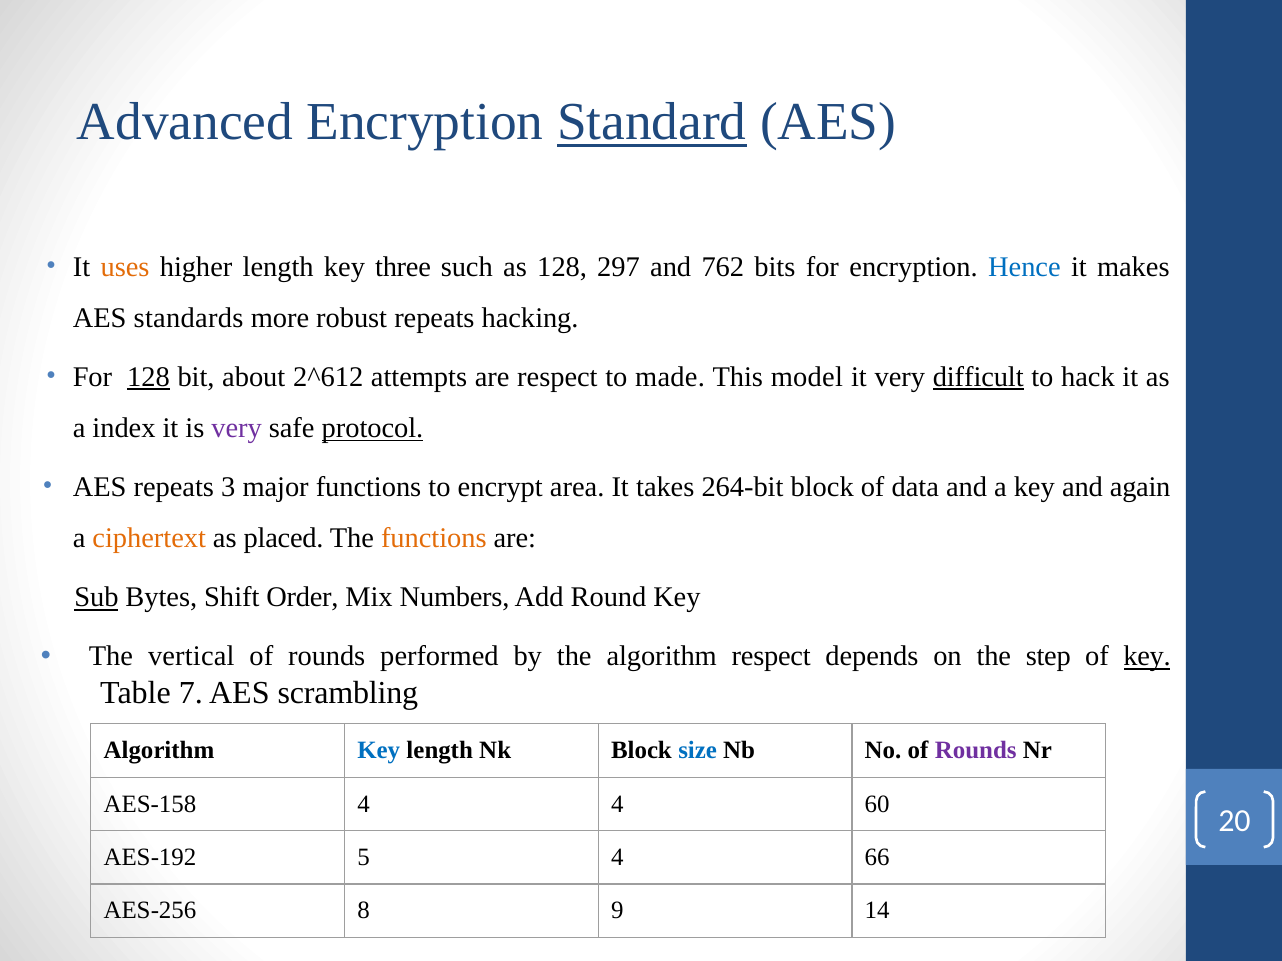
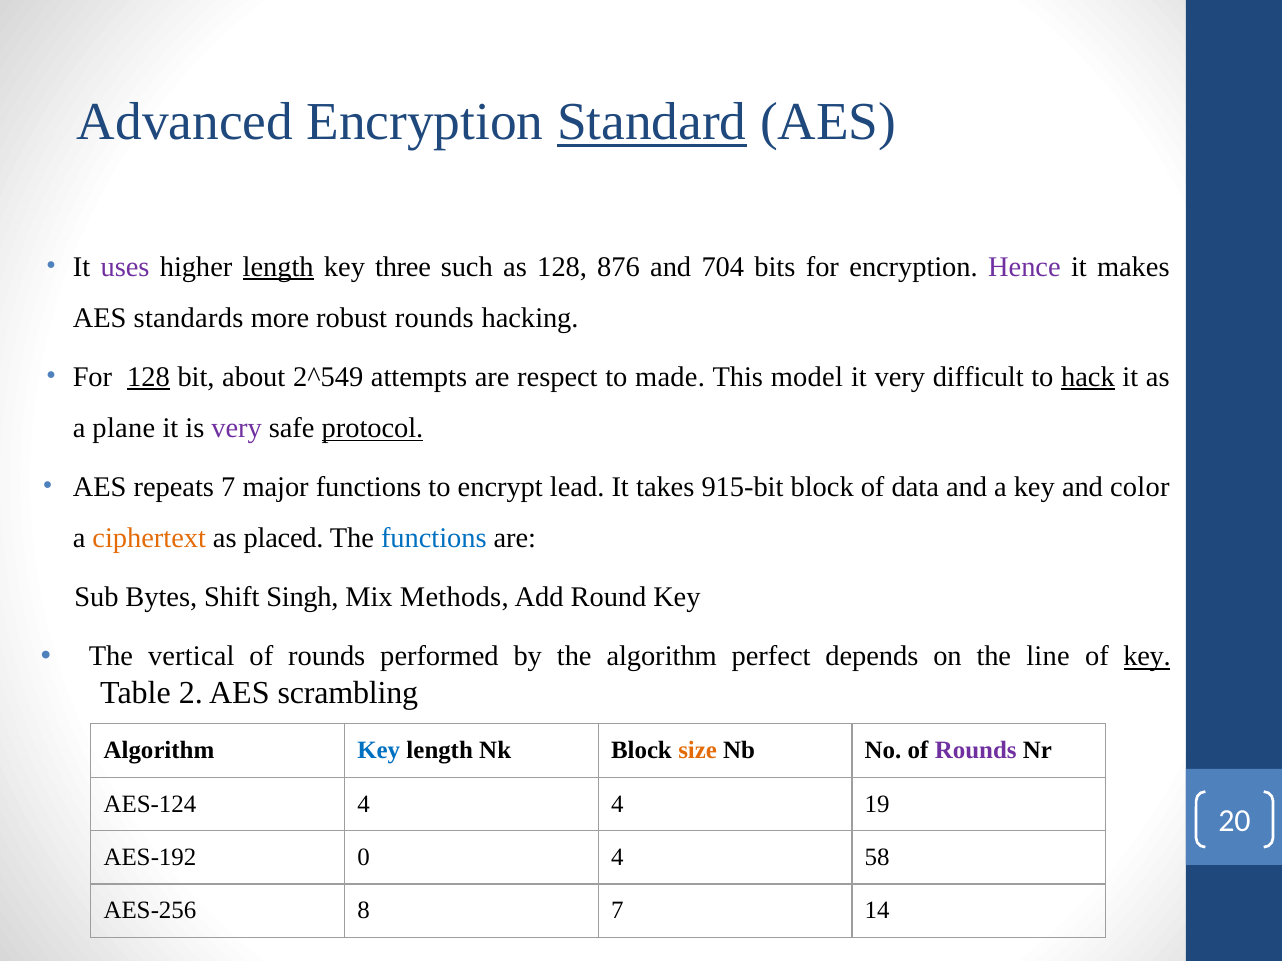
uses colour: orange -> purple (125, 267)
length underline: none -> present (278, 267)
297: 297 -> 876 (619, 267)
762: 762 -> 704 (723, 267)
Hence colour: blue -> purple (1024, 267)
robust repeats: repeats -> rounds (434, 318)
2^612: 2^612 -> 2^549 (328, 377)
difficult underline: present -> none (978, 377)
hack underline: none -> present (1088, 377)
index: index -> plane (124, 428)
repeats 3: 3 -> 7 (228, 487)
area: area -> lead (577, 487)
264-bit: 264-bit -> 915-bit (742, 487)
again: again -> color (1140, 487)
functions colour: orange -> blue (434, 539)
Sub underline: present -> none (96, 598)
Order: Order -> Singh (302, 598)
Numbers: Numbers -> Methods (454, 598)
algorithm respect: respect -> perfect (771, 657)
step: step -> line (1048, 657)
7: 7 -> 2 (191, 694)
size colour: blue -> orange (698, 751)
AES-158: AES-158 -> AES-124 (150, 804)
60: 60 -> 19 (877, 804)
5: 5 -> 0 (364, 858)
66: 66 -> 58 (877, 858)
8 9: 9 -> 7 (617, 911)
